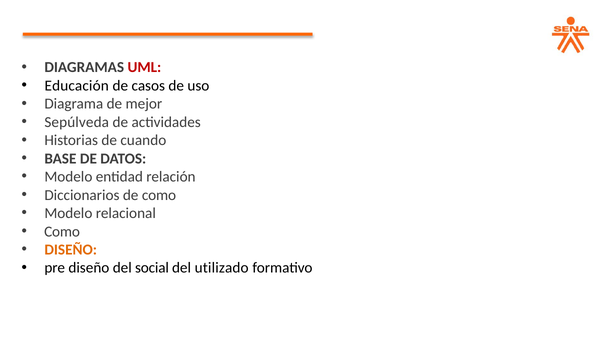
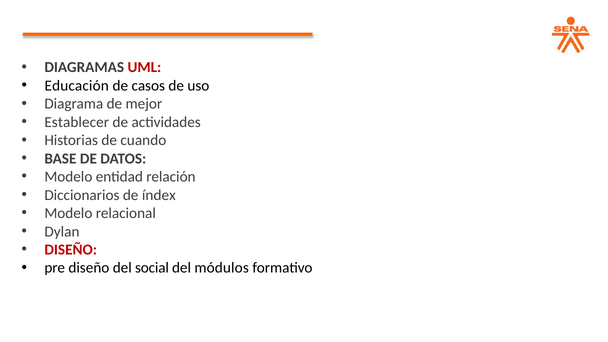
Sepúlveda: Sepúlveda -> Establecer (77, 122)
de como: como -> índex (159, 195)
Como: Como -> Dylan (62, 232)
DISEÑO colour: orange -> red (71, 250)
utilizado: utilizado -> módulos (222, 268)
